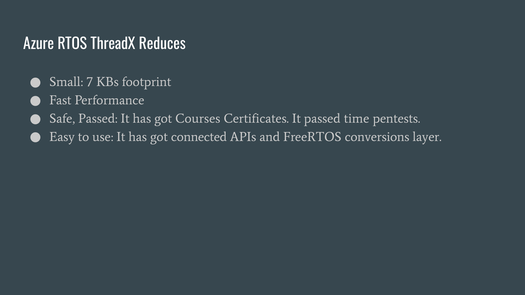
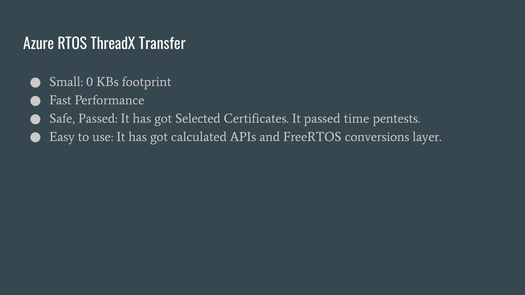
Reduces: Reduces -> Transfer (162, 44)
7: 7 -> 0 (90, 82)
Courses: Courses -> Selected (198, 119)
connected: connected -> calculated (199, 137)
